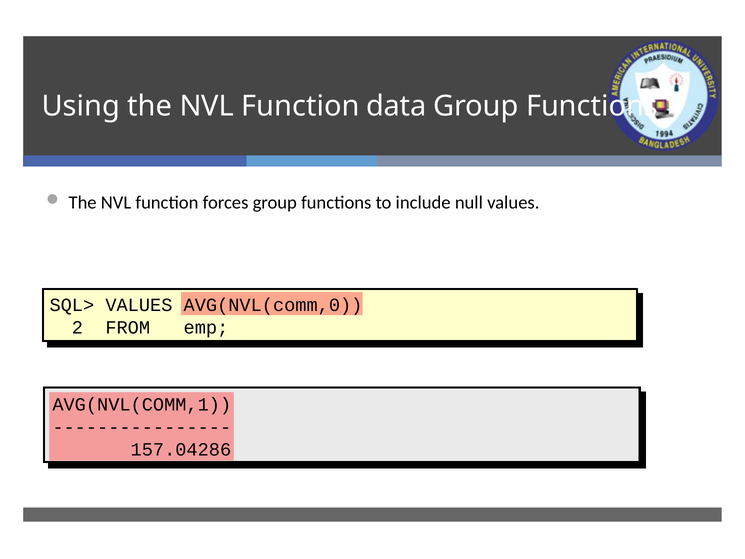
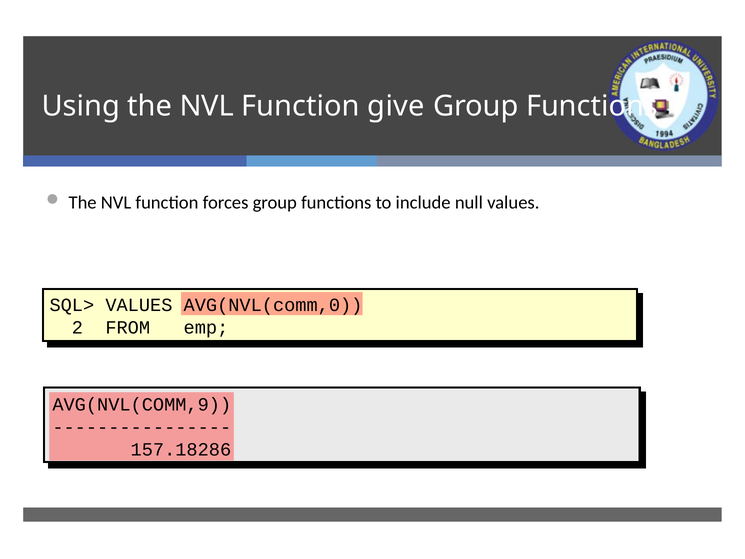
data: data -> give (396, 106)
AVG(NVL(COMM,1: AVG(NVL(COMM,1 -> AVG(NVL(COMM,9 (142, 405)
157.04286: 157.04286 -> 157.18286 (181, 449)
